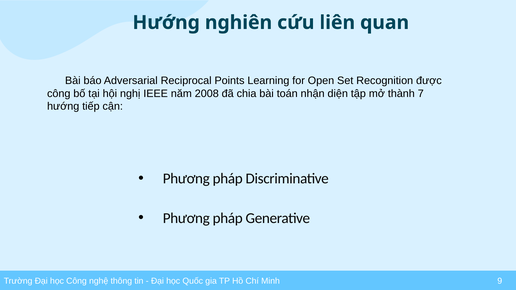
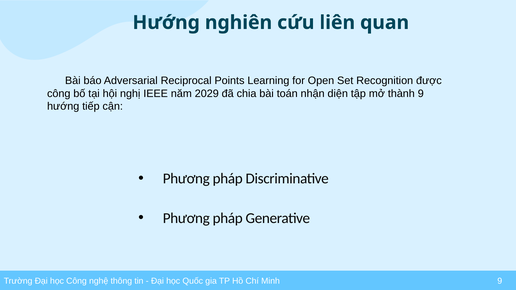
2008: 2008 -> 2029 (207, 94)
thành 7: 7 -> 9 (421, 94)
